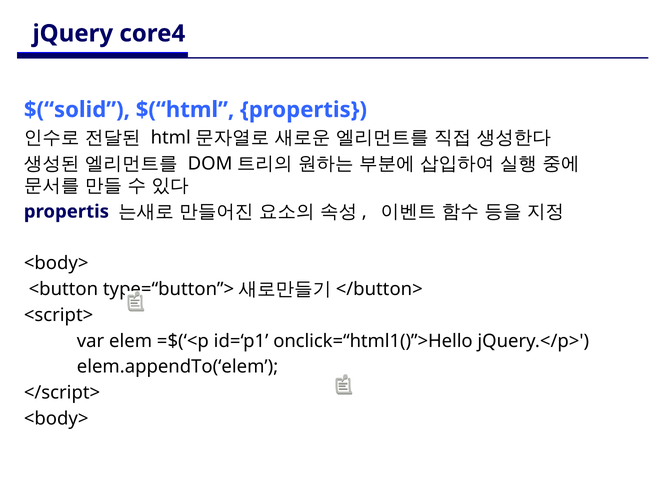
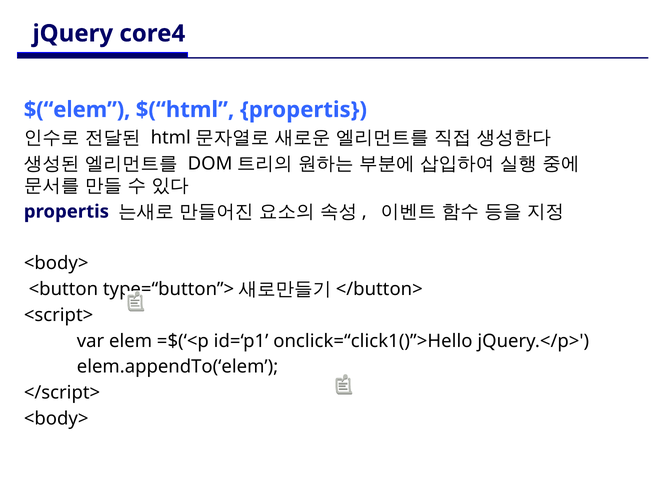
$(“solid: $(“solid -> $(“elem (77, 110)
onclick=“html1()”>Hello: onclick=“html1()”>Hello -> onclick=“click1()”>Hello (373, 341)
